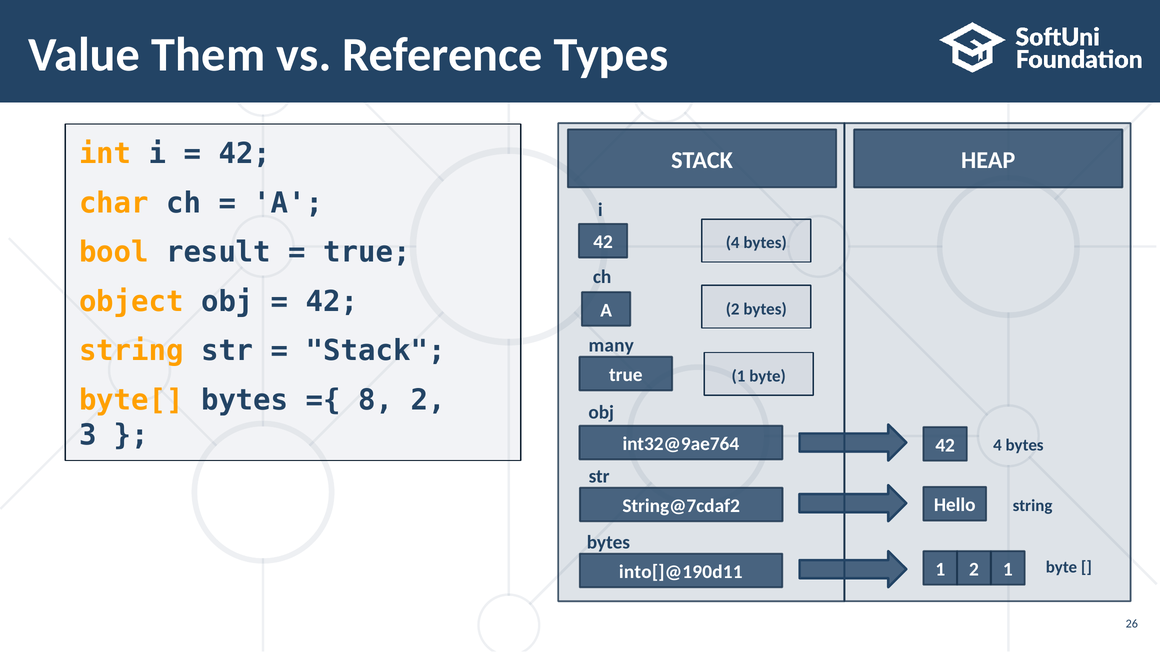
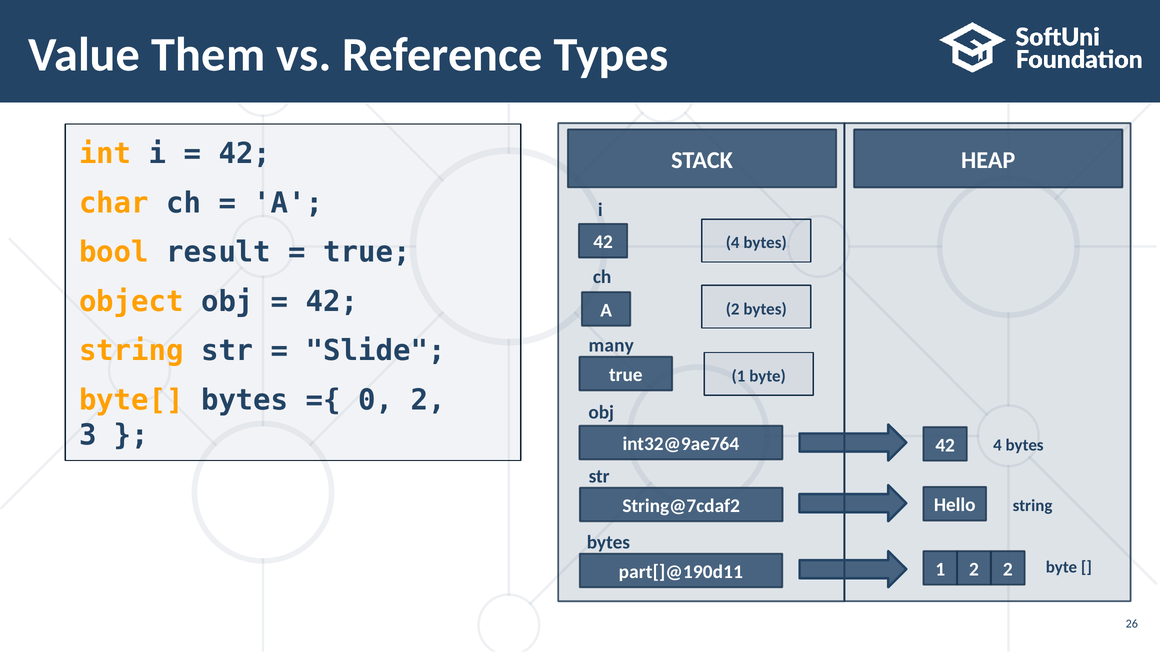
Stack: Stack -> Slide (376, 351)
8: 8 -> 0 (376, 401)
2 1: 1 -> 2 (1008, 570)
into[]@190d11: into[]@190d11 -> part[]@190d11 (681, 572)
